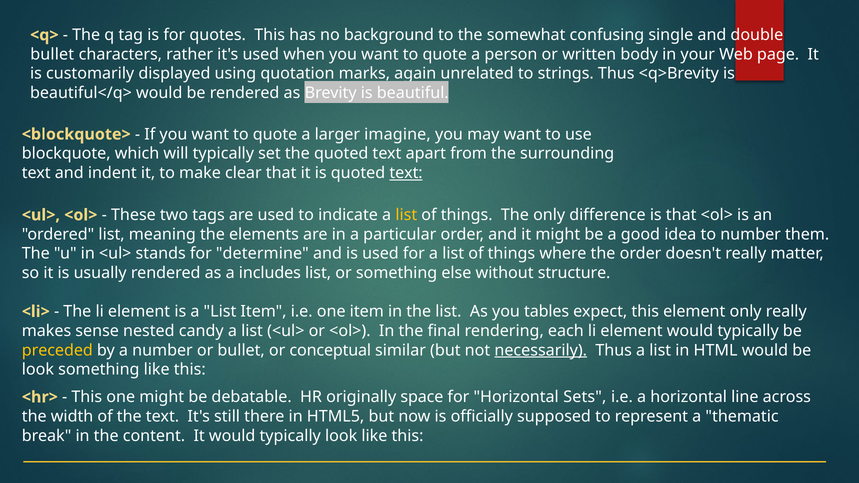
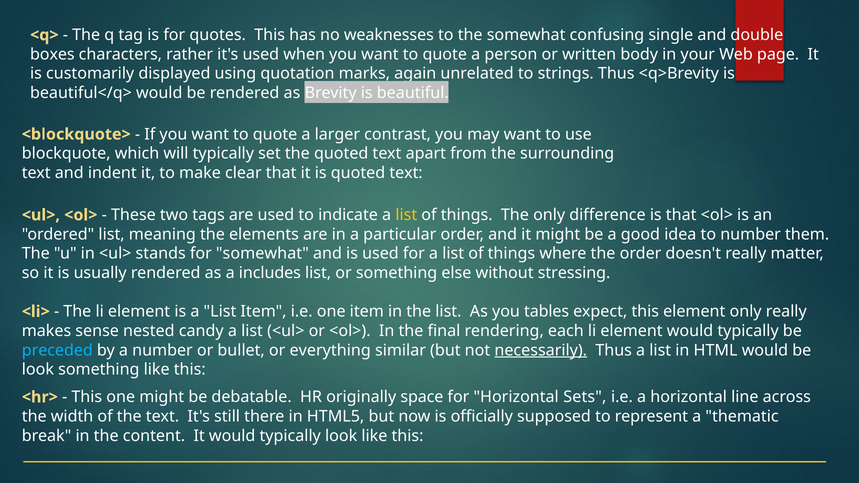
background: background -> weaknesses (389, 35)
bullet: bullet -> boxes (52, 54)
imagine: imagine -> contrast (398, 134)
text underline: present -> none (406, 173)
for determine: determine -> somewhat (262, 254)
structure: structure -> stressing (574, 273)
preceded colour: yellow -> light blue (57, 350)
conceptual: conceptual -> everything (330, 350)
